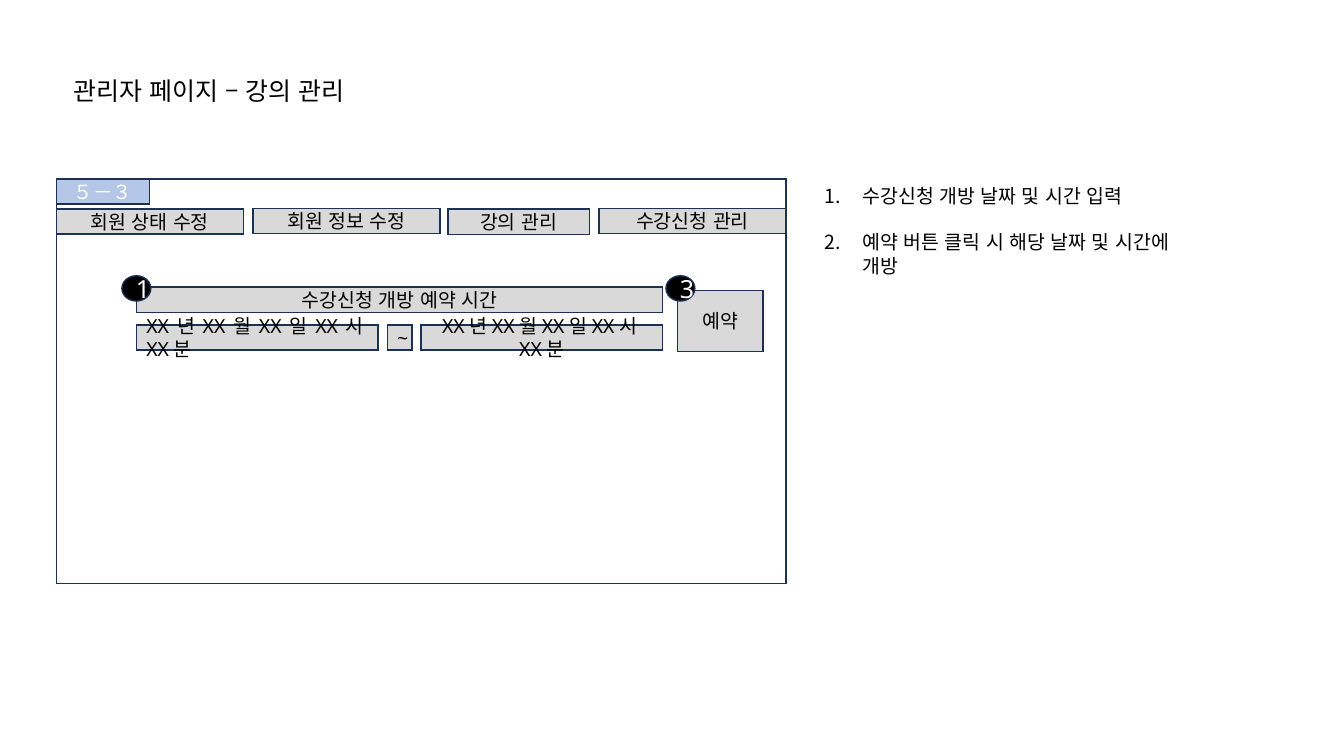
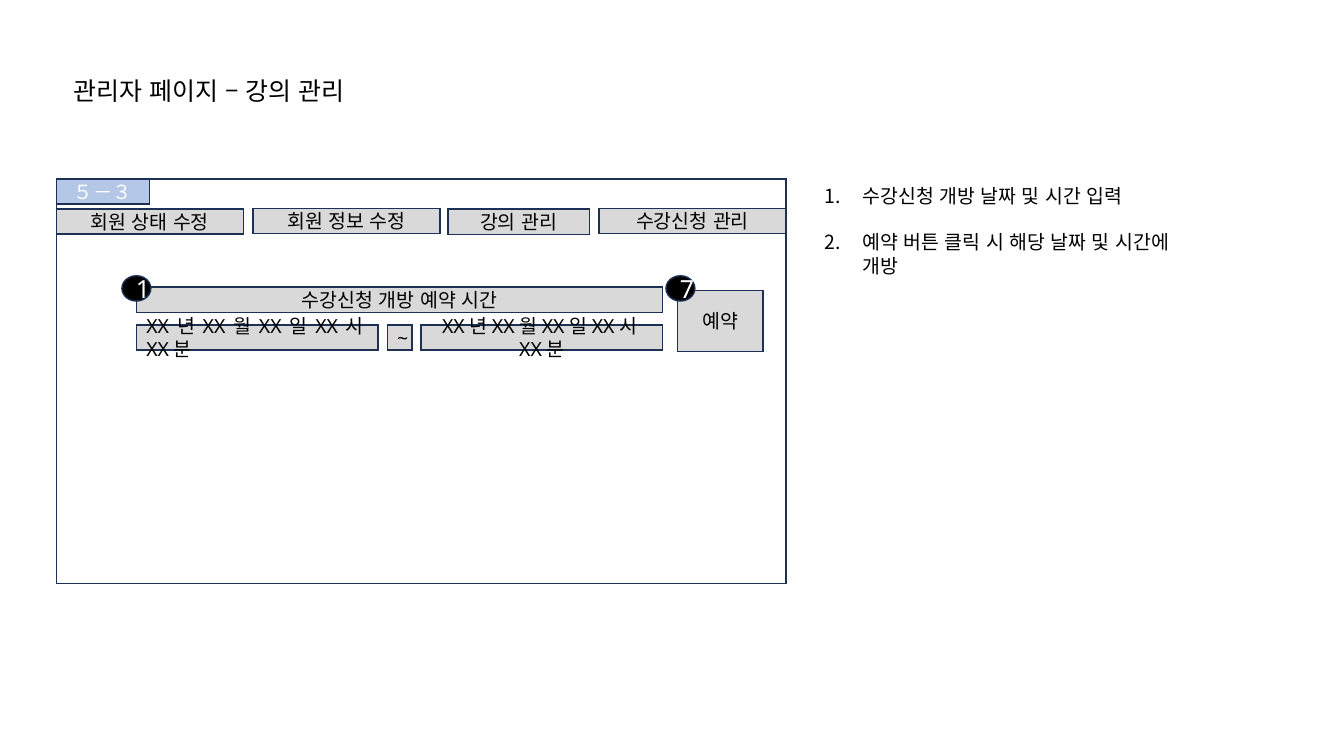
3: 3 -> 7 (687, 290)
